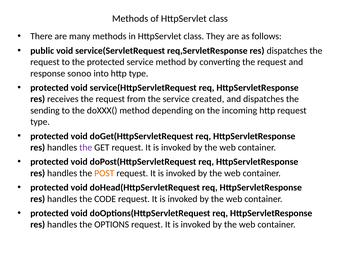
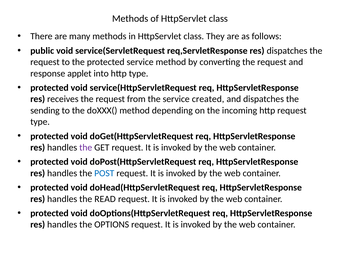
sonoo: sonoo -> applet (79, 73)
POST colour: orange -> blue (104, 173)
CODE: CODE -> READ (105, 199)
